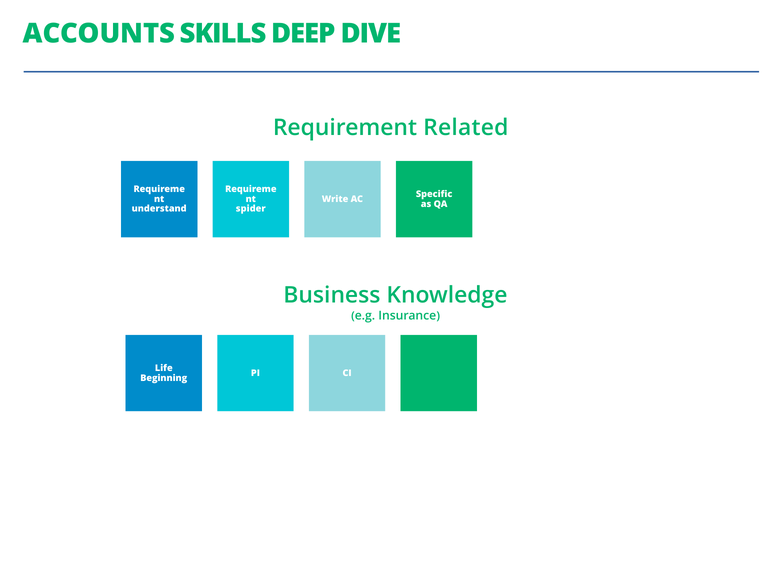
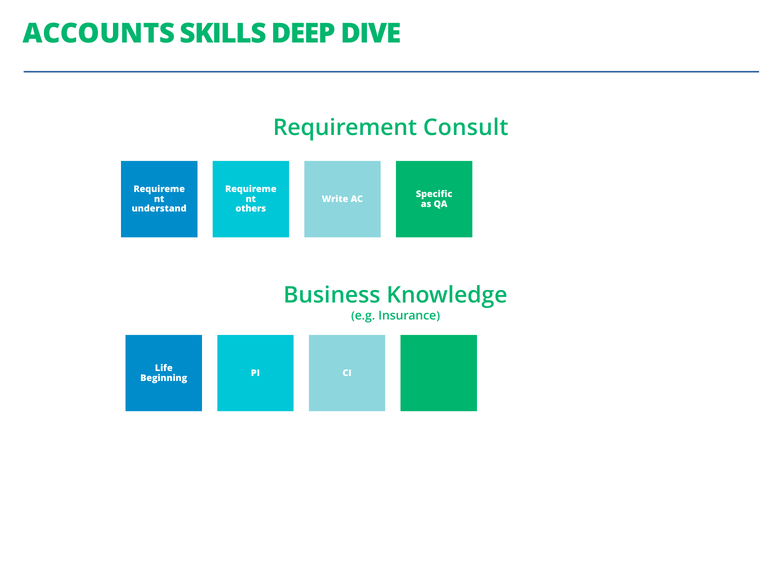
Related: Related -> Consult (466, 128)
spider: spider -> others (251, 209)
